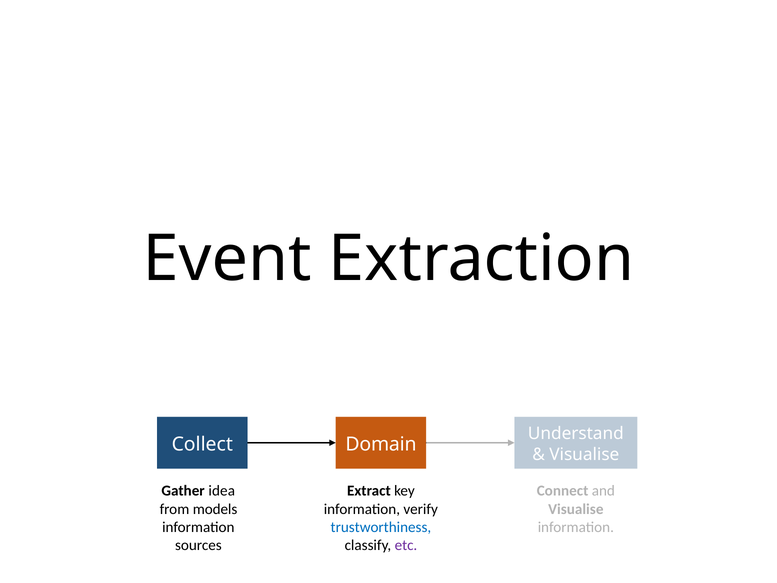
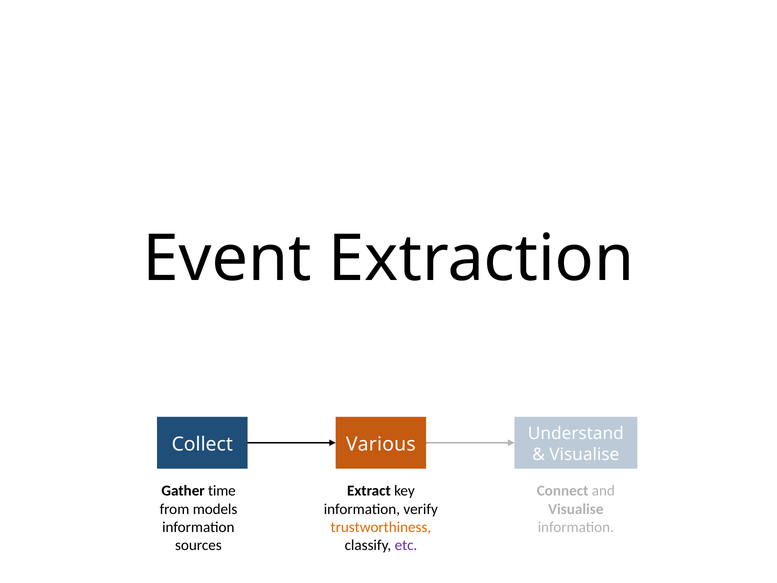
Domain: Domain -> Various (381, 444)
idea: idea -> time (222, 491)
trustworthiness colour: blue -> orange (381, 527)
